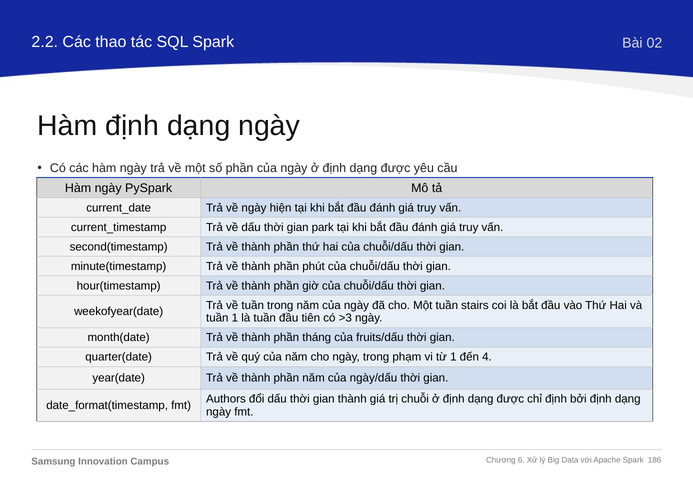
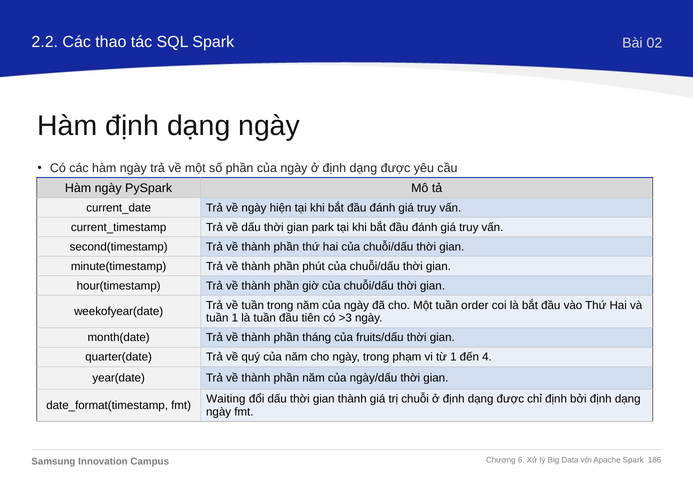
stairs: stairs -> order (475, 305)
Authors: Authors -> Waiting (226, 399)
